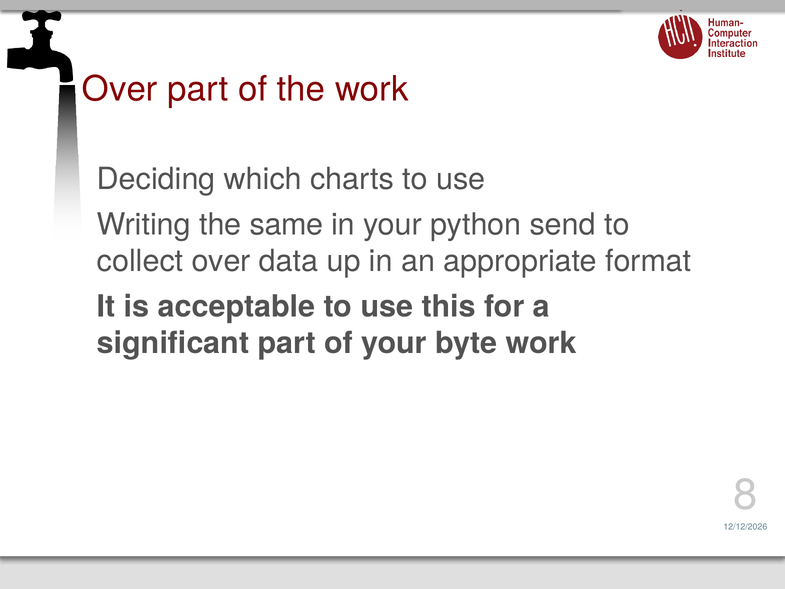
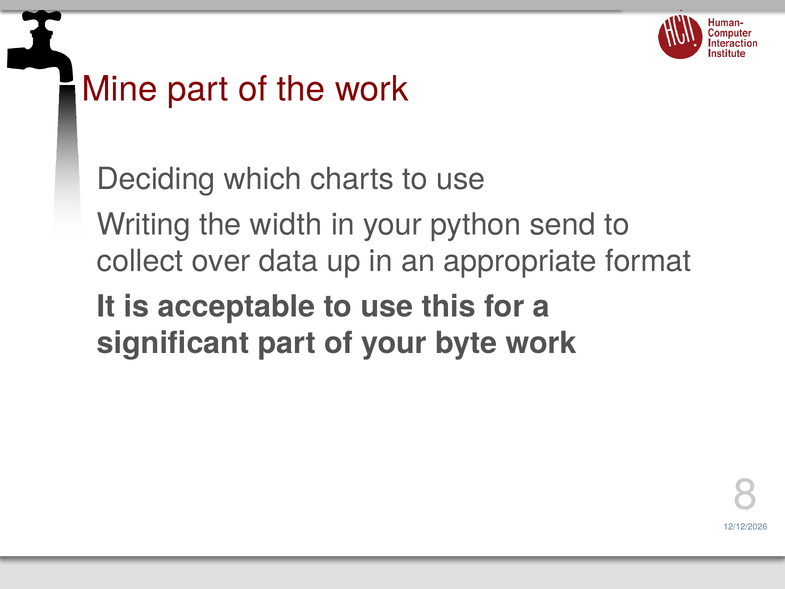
Over: Over -> Mine (120, 89)
same: same -> width (286, 224)
